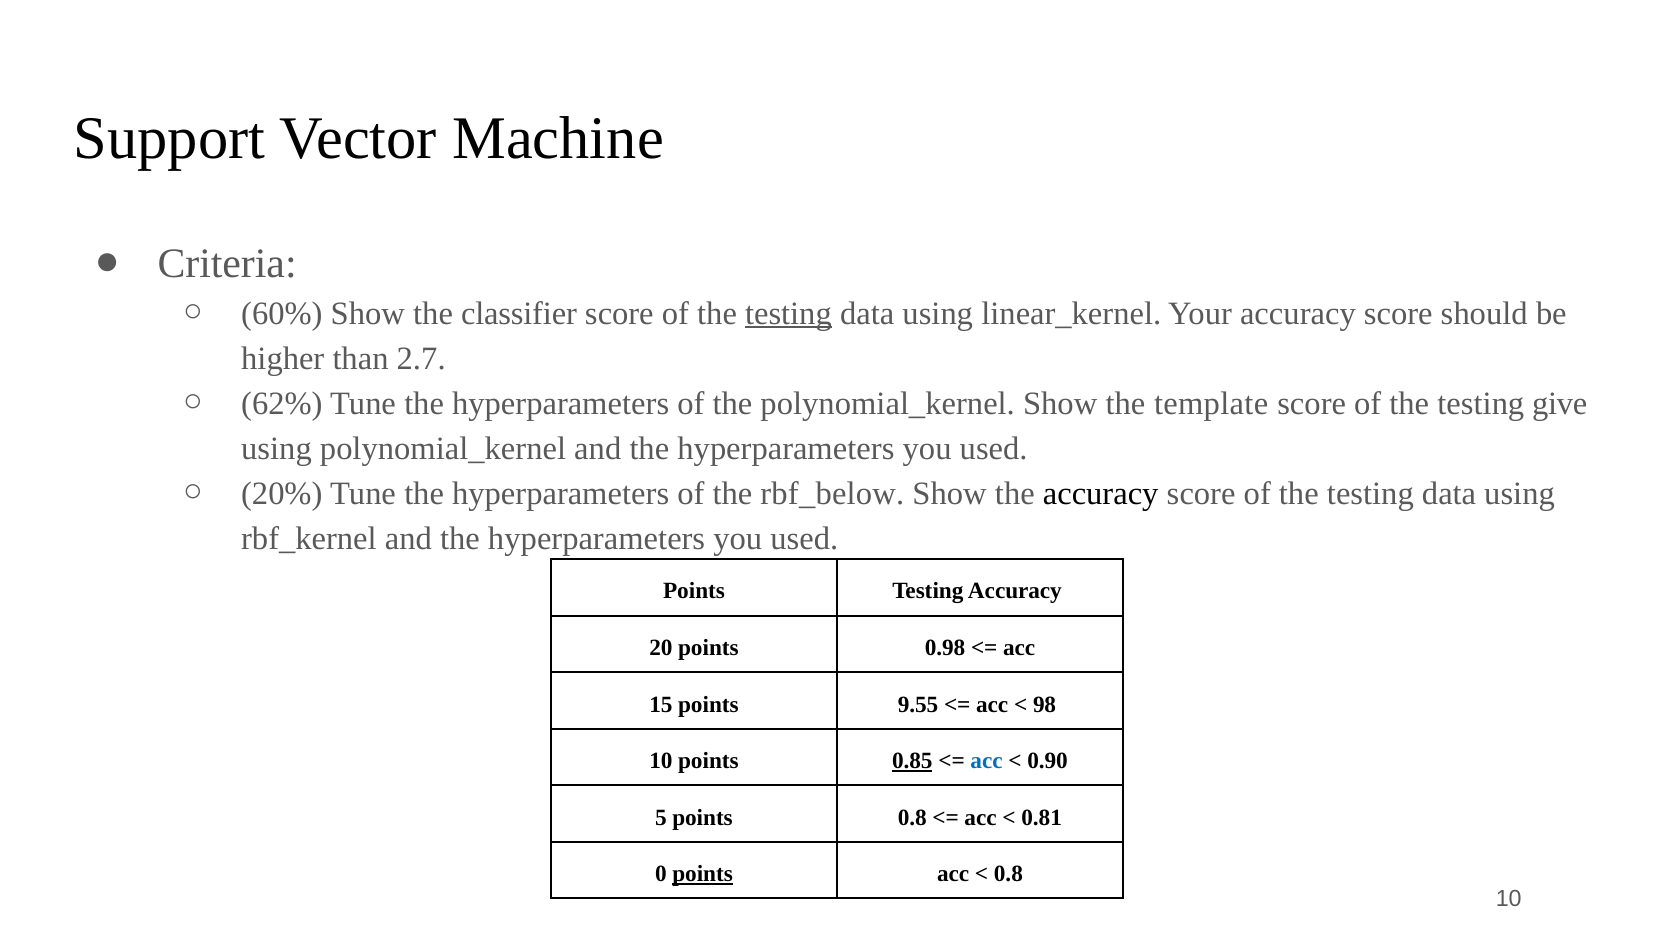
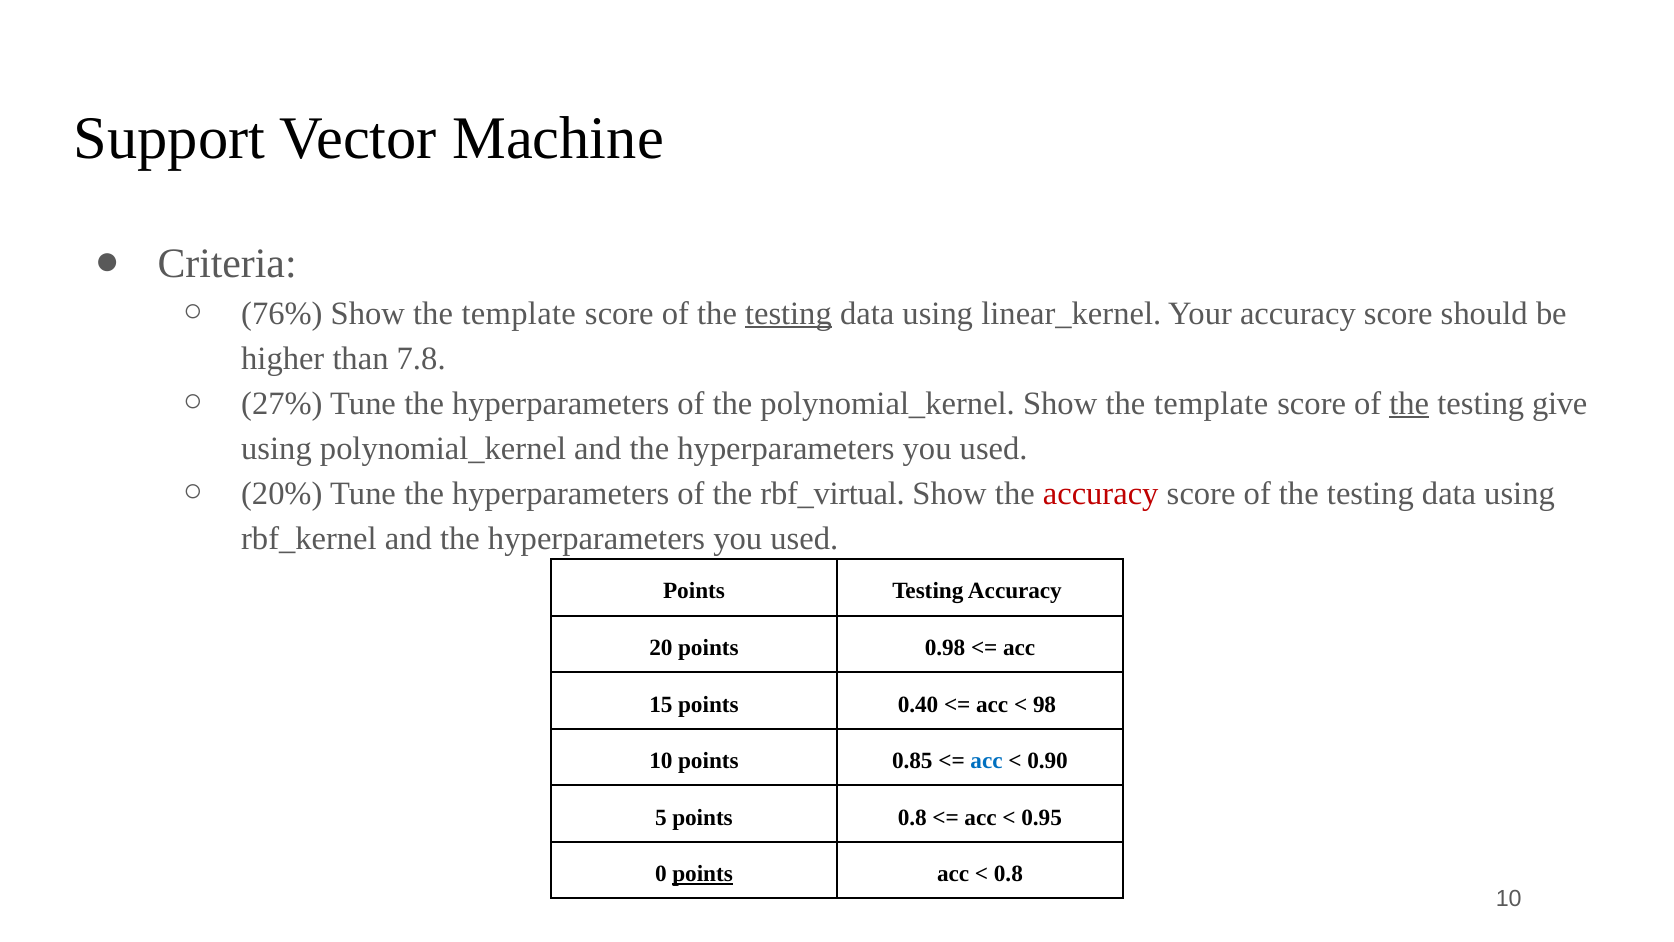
60%: 60% -> 76% (282, 313)
classifier: classifier -> template (519, 313)
2.7: 2.7 -> 7.8 (421, 358)
62%: 62% -> 27% (282, 403)
the underline: none -> present (1409, 403)
rbf_below: rbf_below -> rbf_virtual (833, 493)
accuracy colour: black -> red (1101, 493)
9.55: 9.55 -> 0.40 (918, 704)
0.85 underline: present -> none (912, 761)
0.81: 0.81 -> 0.95 (1042, 817)
